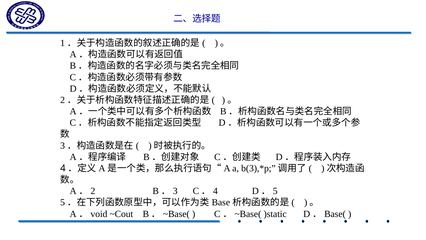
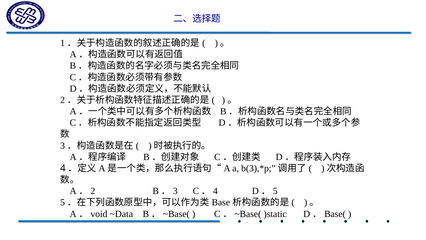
~Cout: ~Cout -> ~Data (121, 214)
